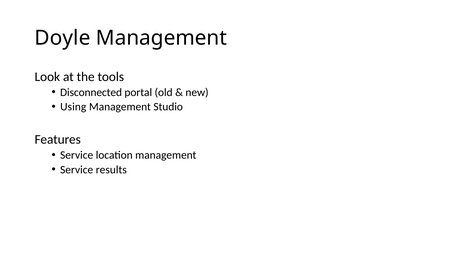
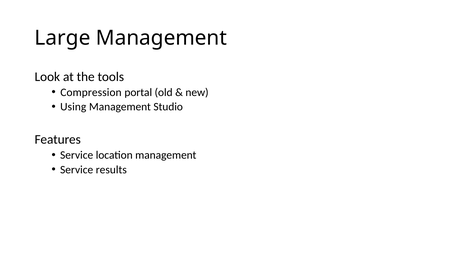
Doyle: Doyle -> Large (63, 38)
Disconnected: Disconnected -> Compression (91, 92)
